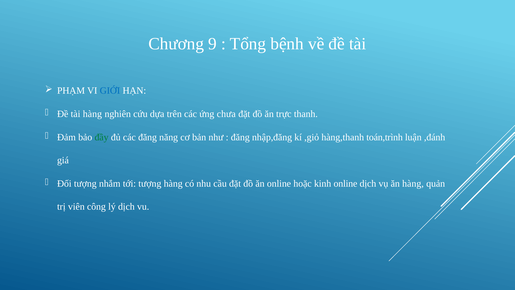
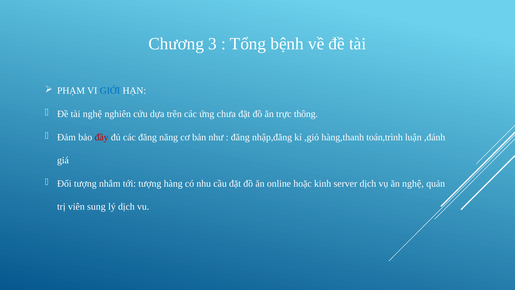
9: 9 -> 3 (213, 44)
tài hàng: hàng -> nghệ (92, 114)
thanh: thanh -> thông (306, 114)
đầy colour: green -> red (102, 137)
kinh online: online -> server (345, 183)
ăn hàng: hàng -> nghệ (413, 183)
công: công -> sung (96, 207)
